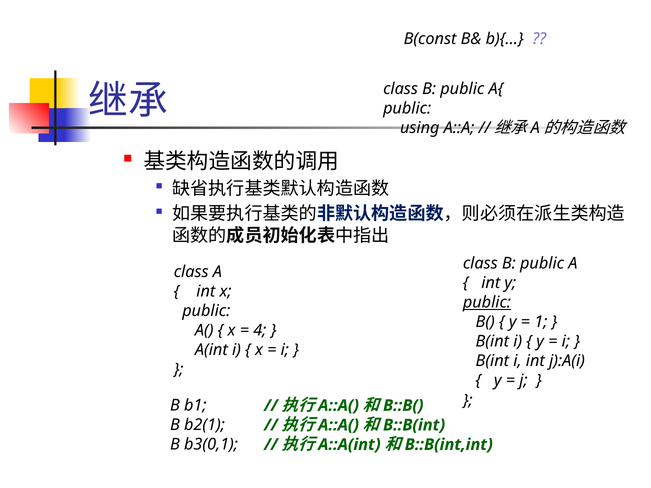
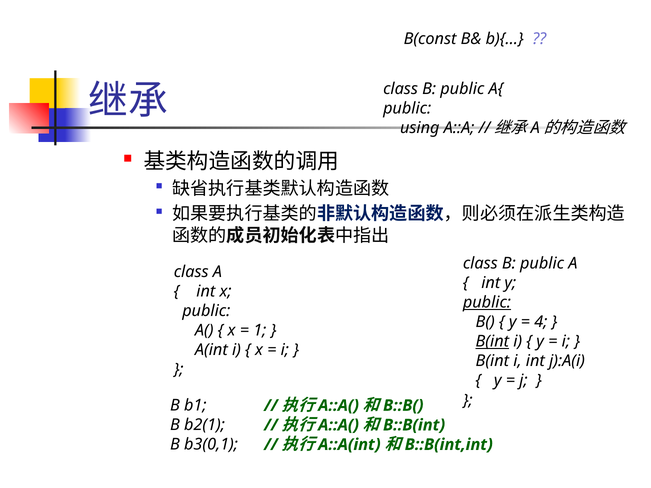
1: 1 -> 4 (541, 322)
4: 4 -> 1 (260, 331)
B(int underline: none -> present (492, 342)
